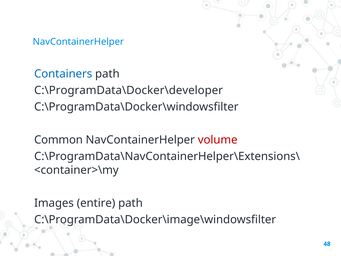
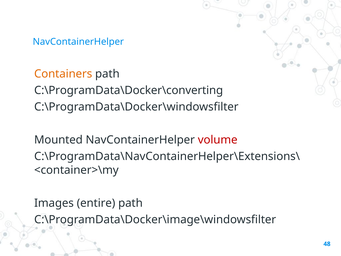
Containers colour: blue -> orange (63, 74)
C:\ProgramData\Docker\developer: C:\ProgramData\Docker\developer -> C:\ProgramData\Docker\converting (129, 90)
Common: Common -> Mounted (58, 140)
